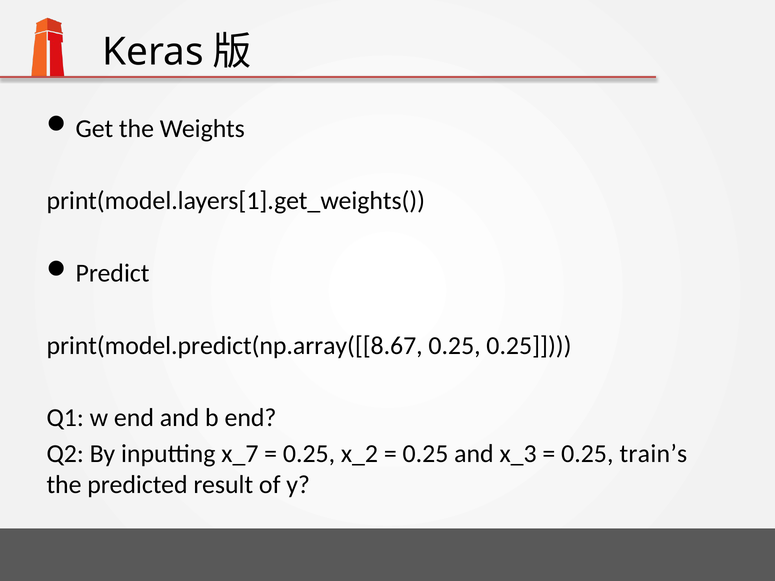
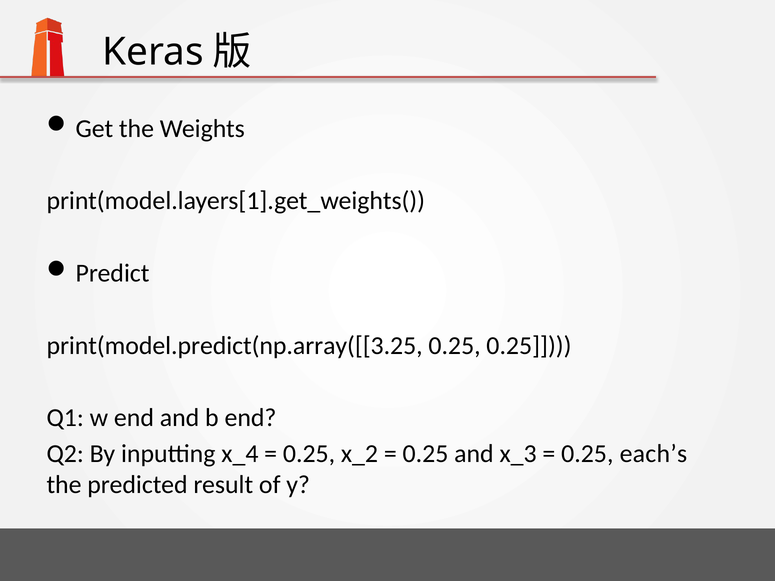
print(model.predict(np.array([[8.67: print(model.predict(np.array([[8.67 -> print(model.predict(np.array([[3.25 (235, 346)
x_7: x_7 -> x_4 (240, 454)
train’s: train’s -> each’s (653, 454)
